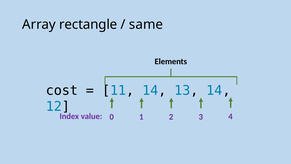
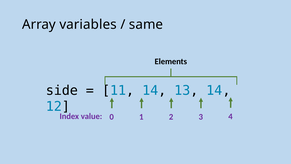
rectangle: rectangle -> variables (88, 24)
cost: cost -> side (62, 90)
